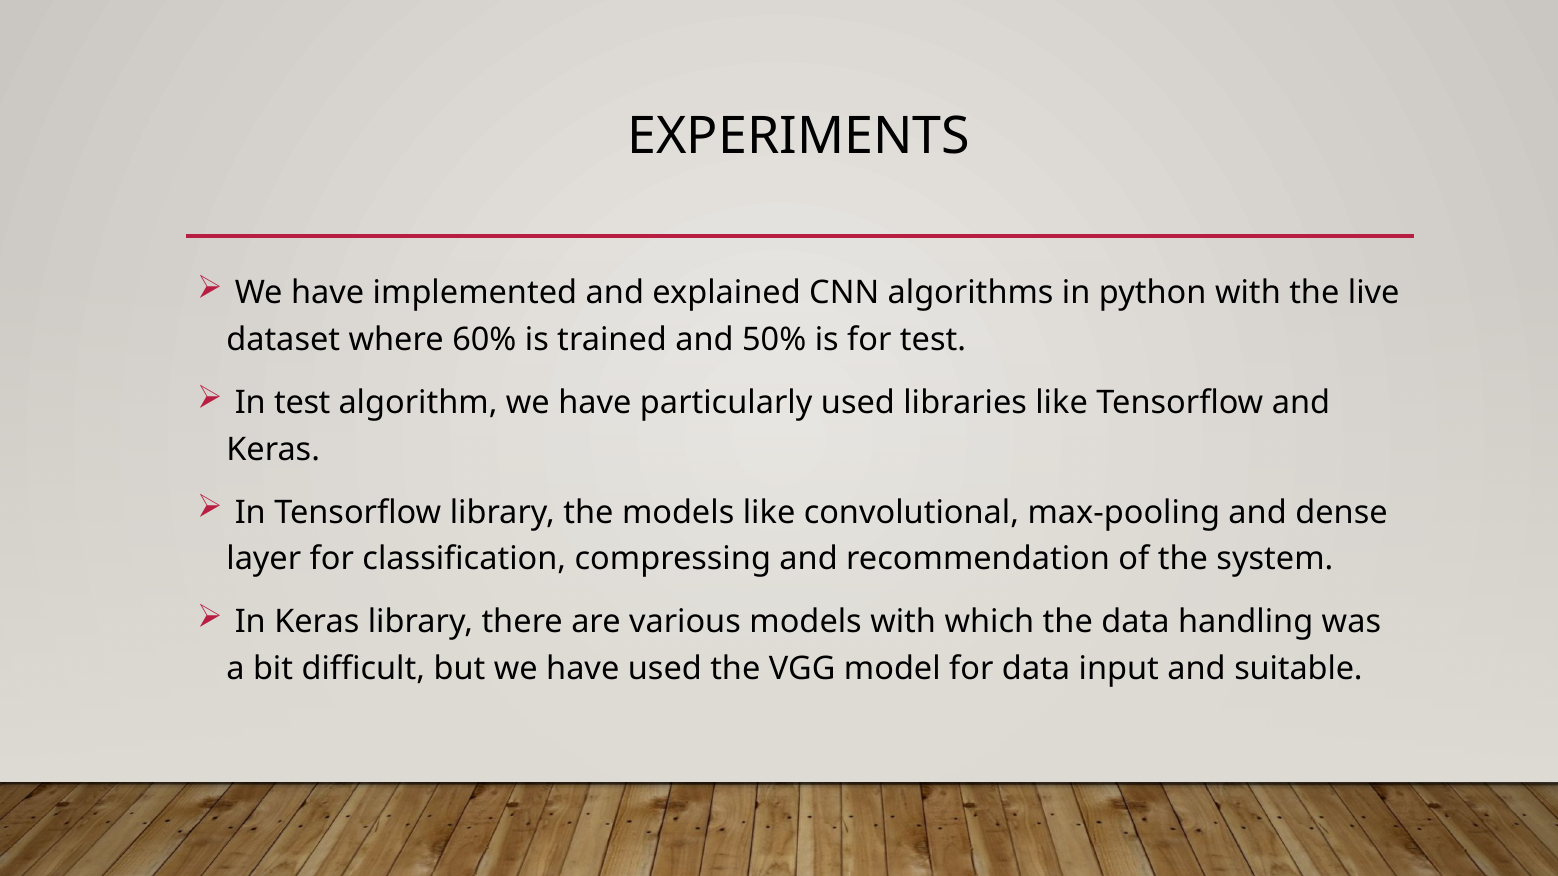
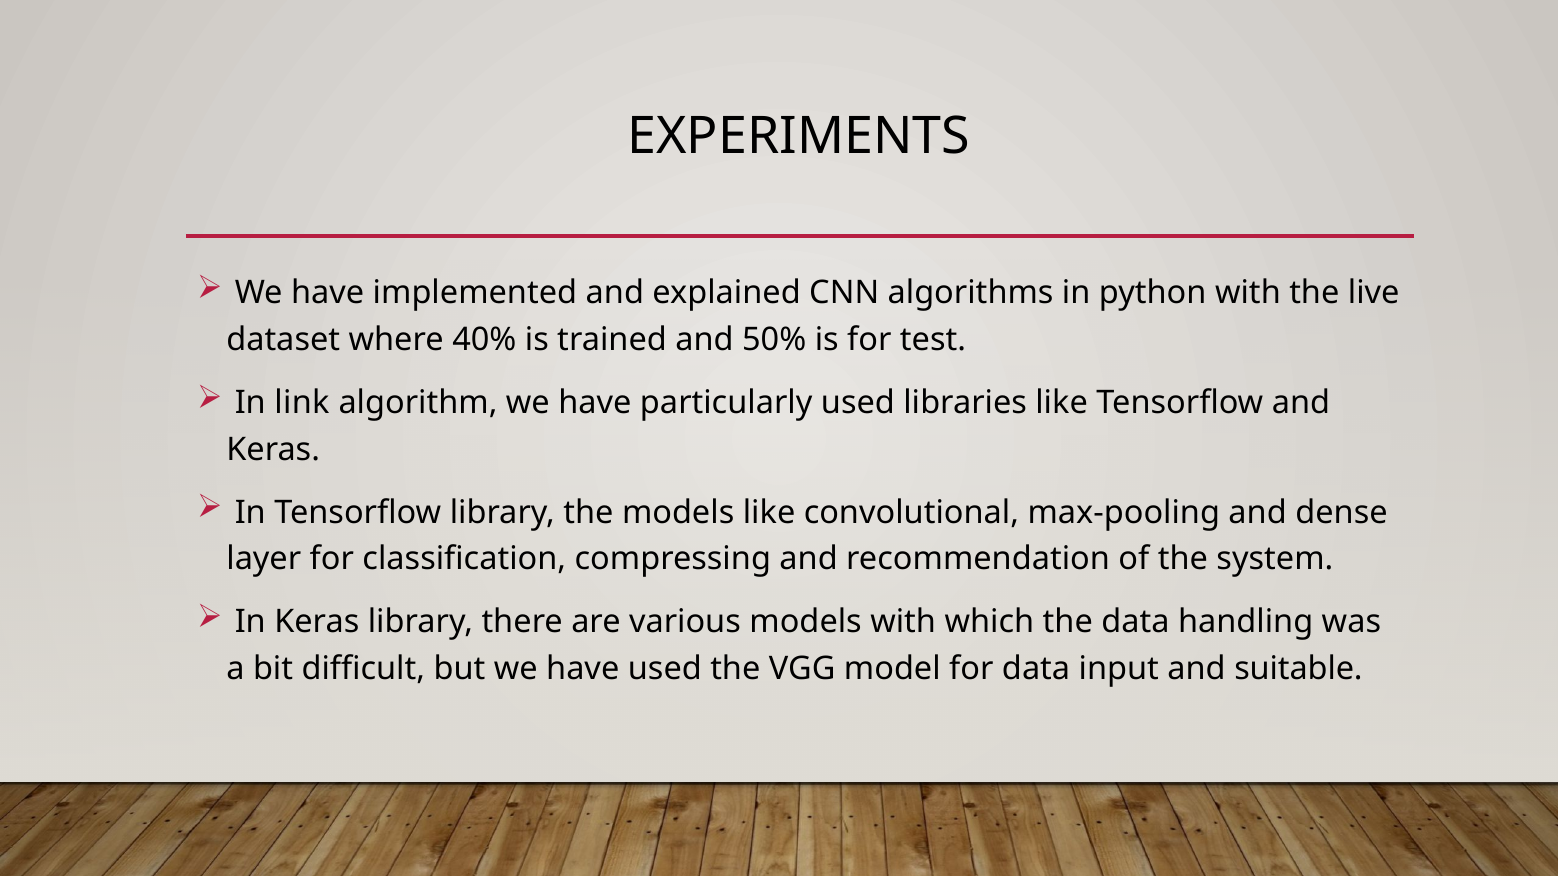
60%: 60% -> 40% (484, 340)
In test: test -> link (302, 403)
